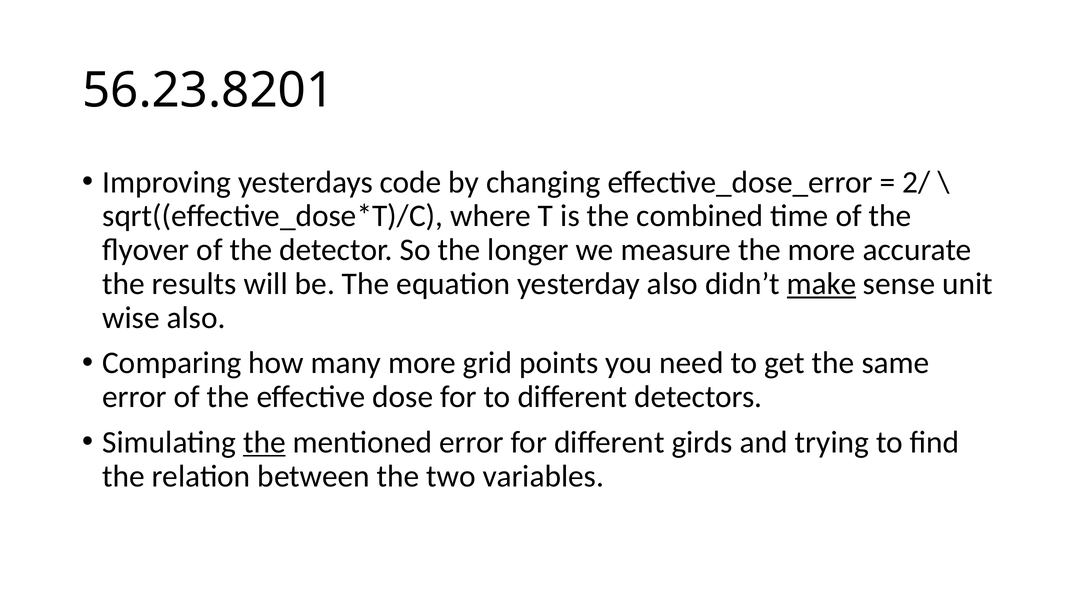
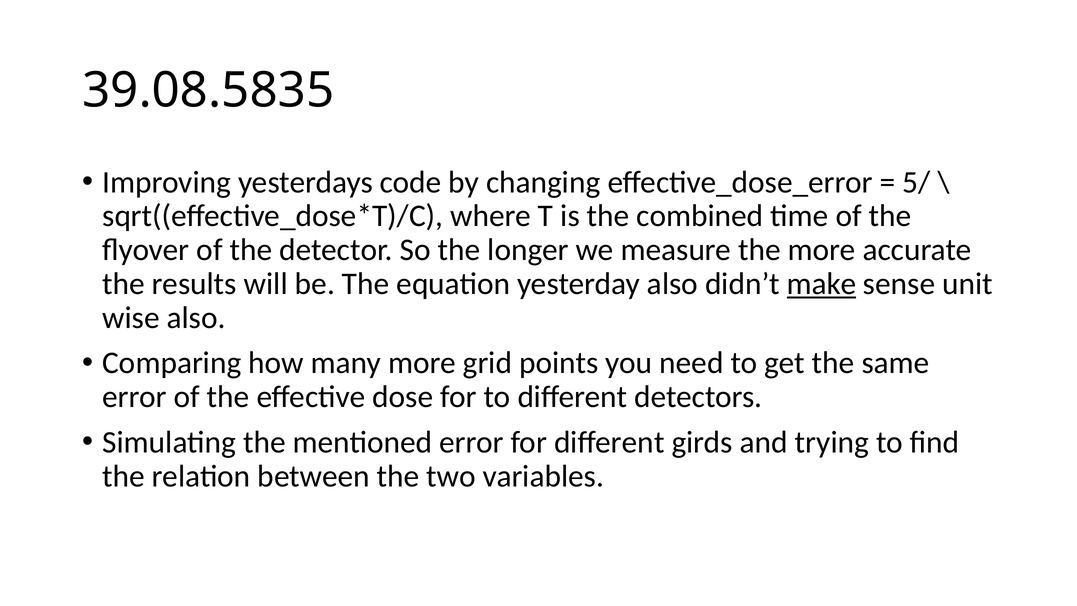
56.23.8201: 56.23.8201 -> 39.08.5835 (208, 90)
2/: 2/ -> 5/ (916, 182)
the underline: present -> none (264, 442)
